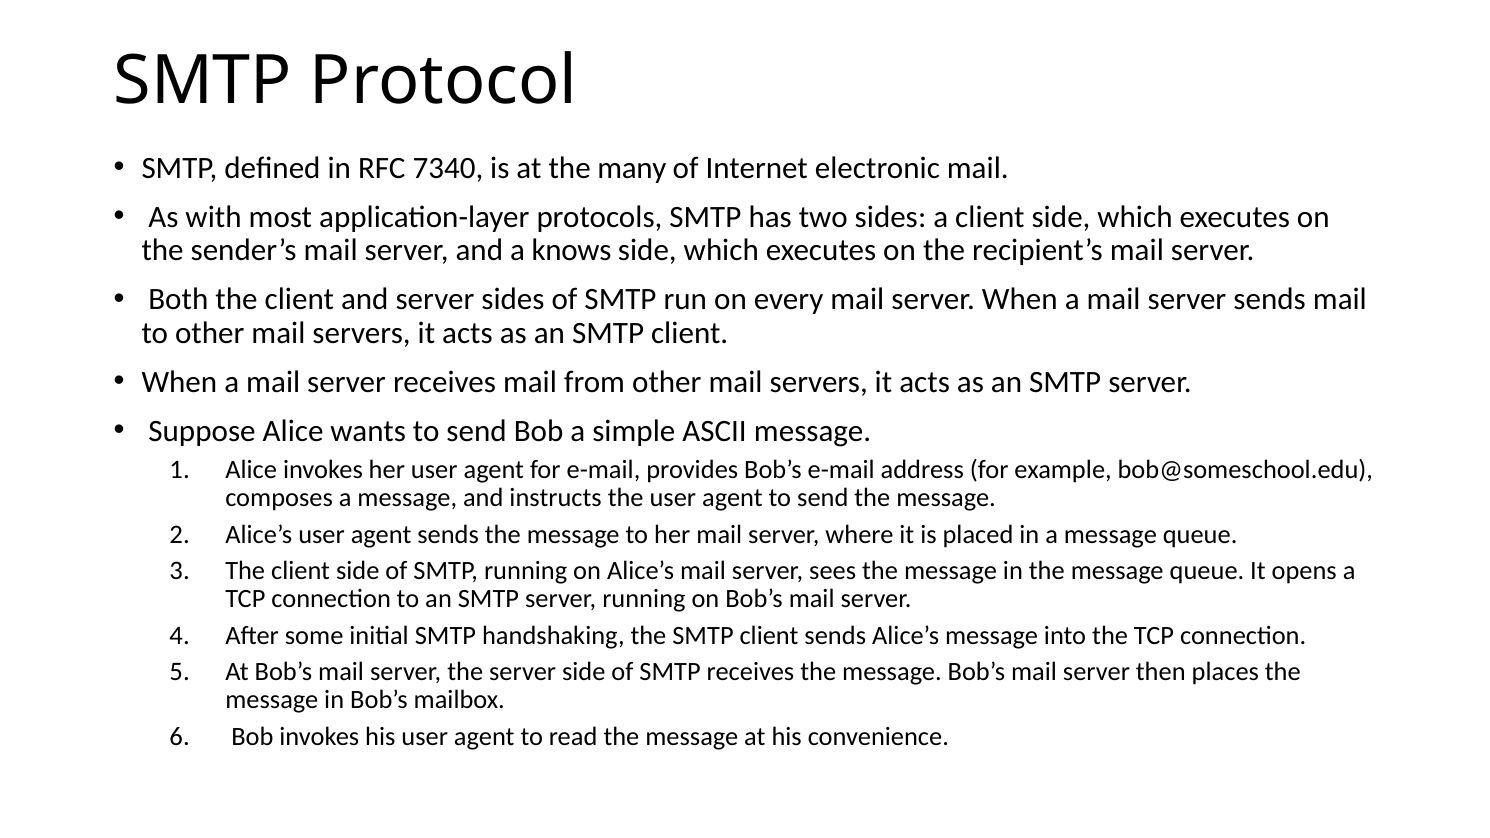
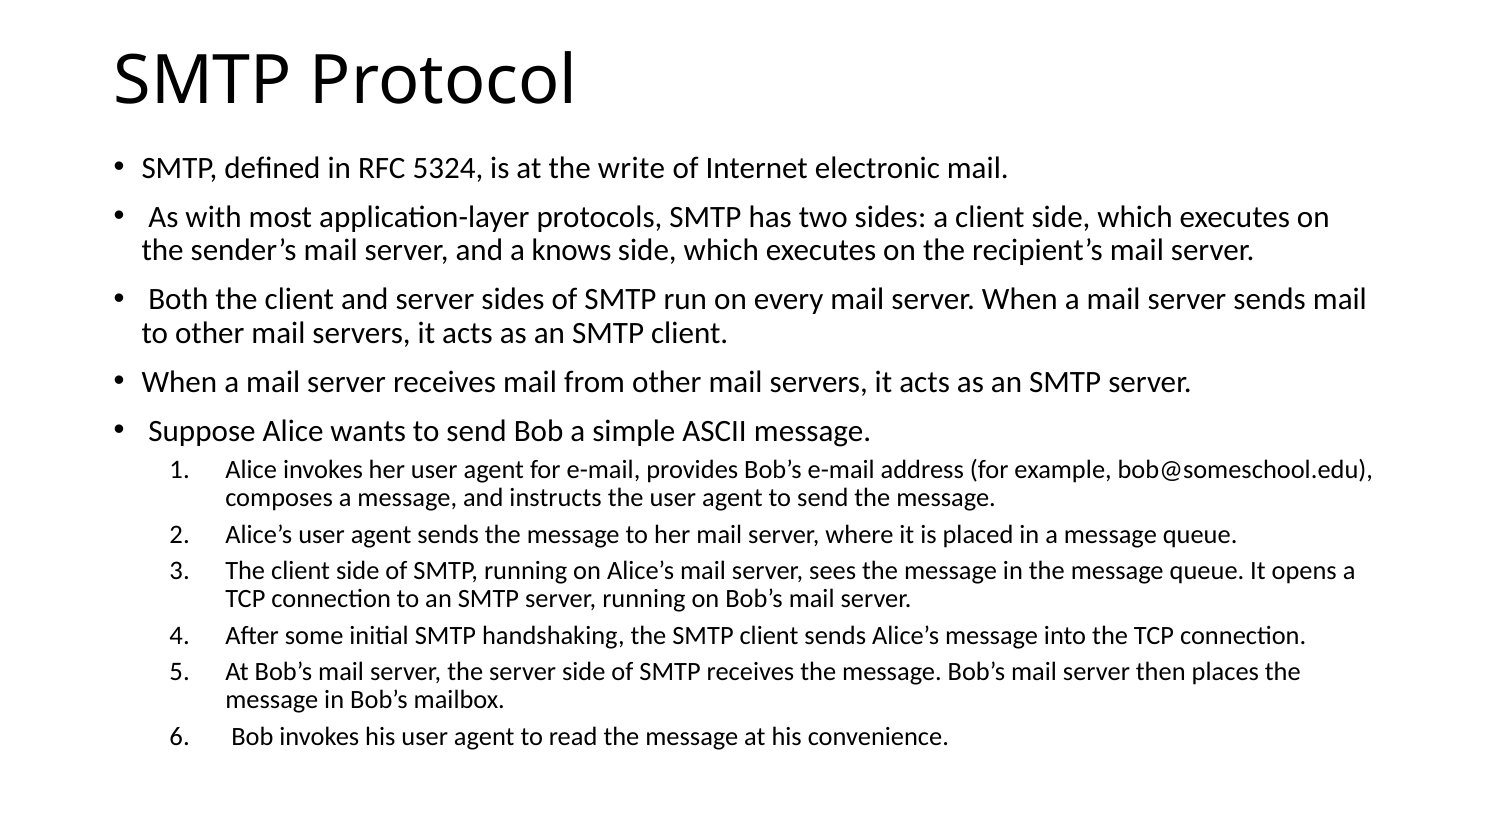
7340: 7340 -> 5324 (448, 168)
many: many -> write (632, 168)
